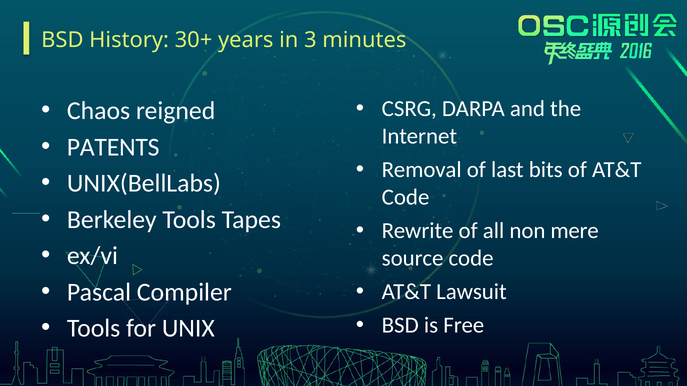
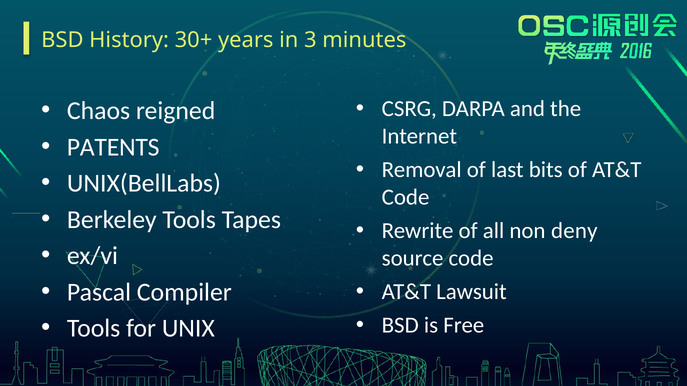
mere: mere -> deny (574, 231)
